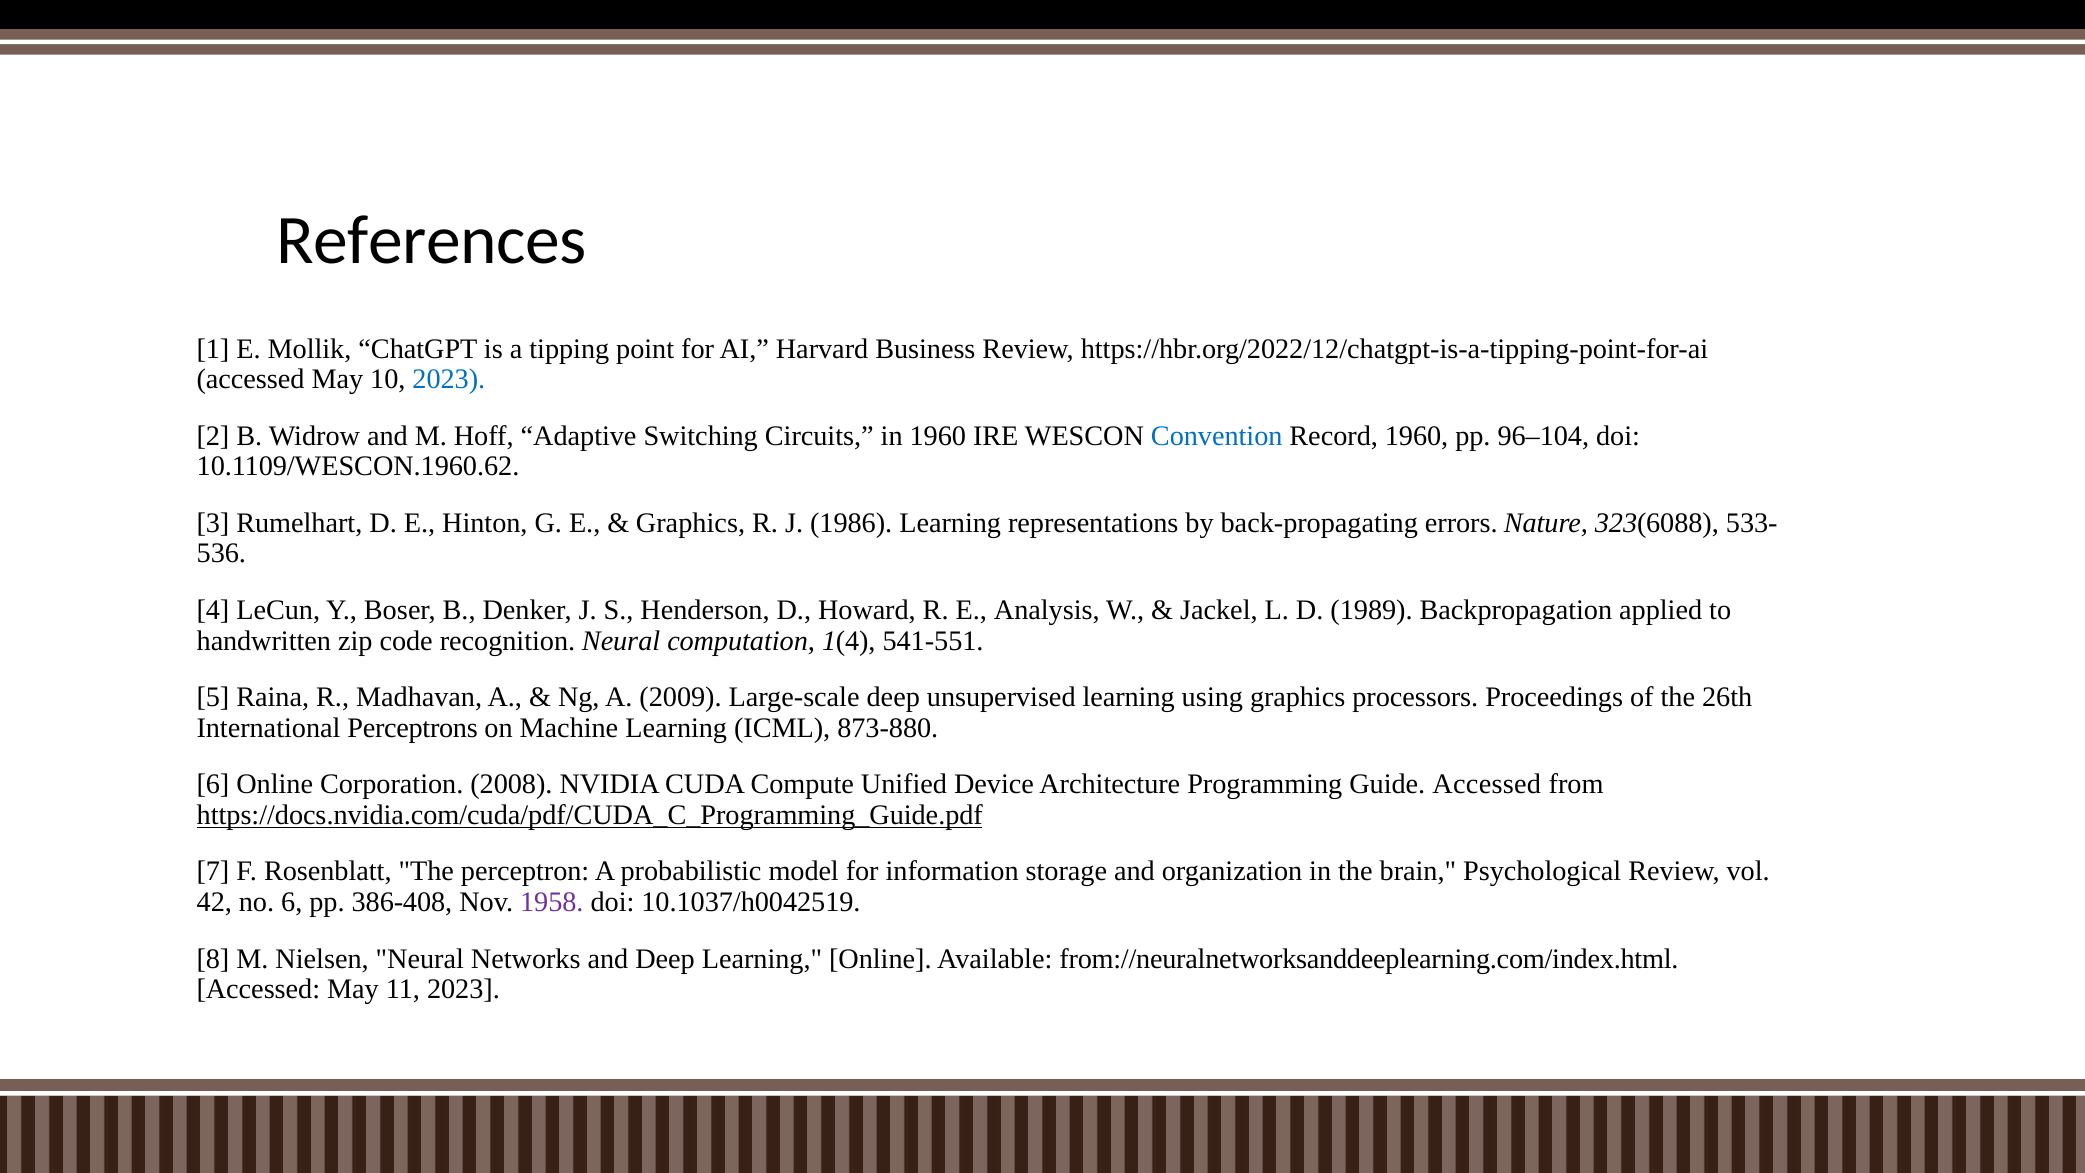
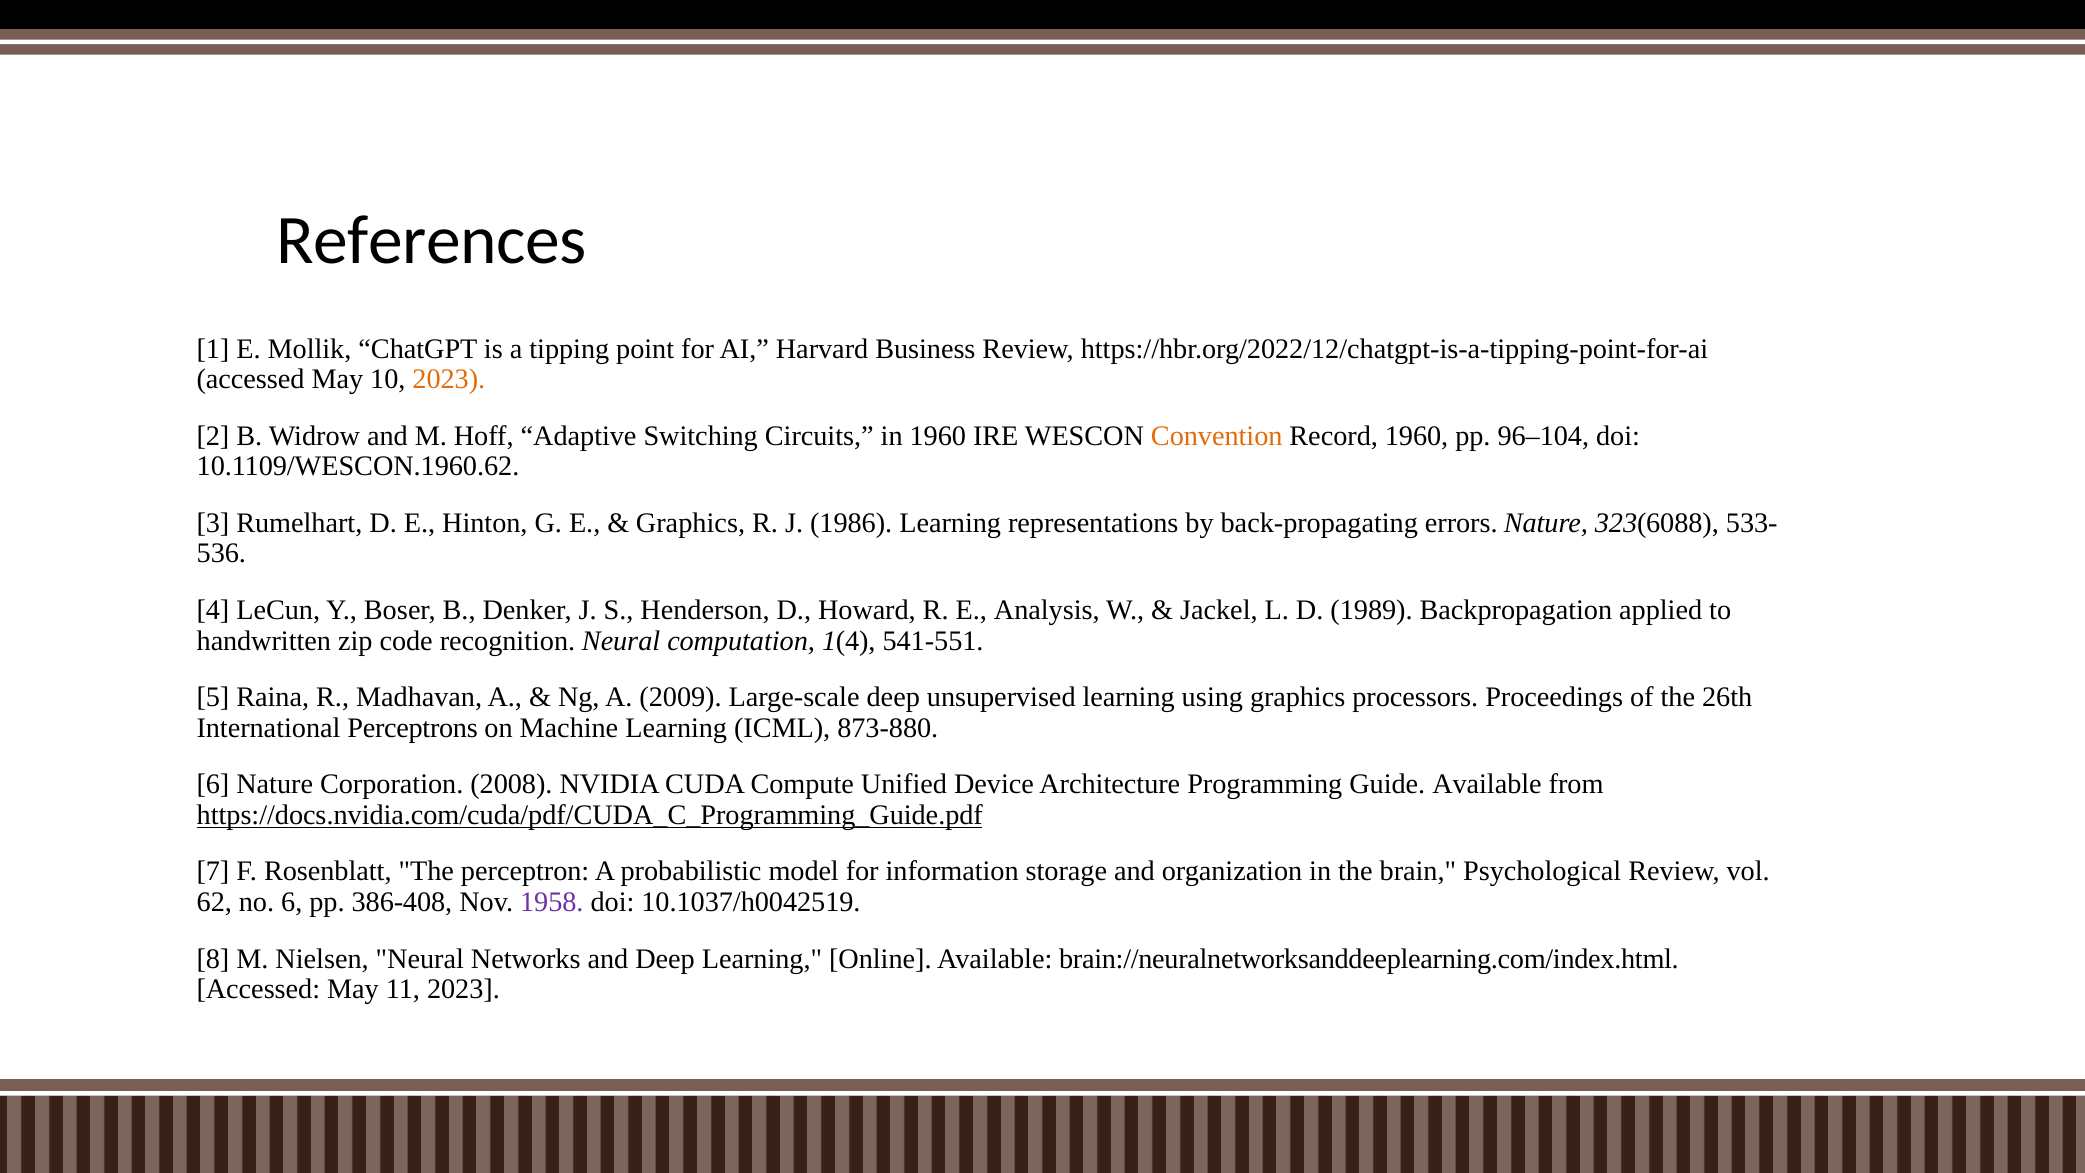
2023 colour: blue -> orange (449, 379)
Convention colour: blue -> orange (1217, 436)
6 Online: Online -> Nature (275, 785)
Guide Accessed: Accessed -> Available (1487, 785)
42: 42 -> 62 (214, 902)
from://neuralnetworksanddeeplearning.com/index.html: from://neuralnetworksanddeeplearning.com/index.html -> brain://neuralnetworksanddeeplearning.com/index.html (1369, 959)
